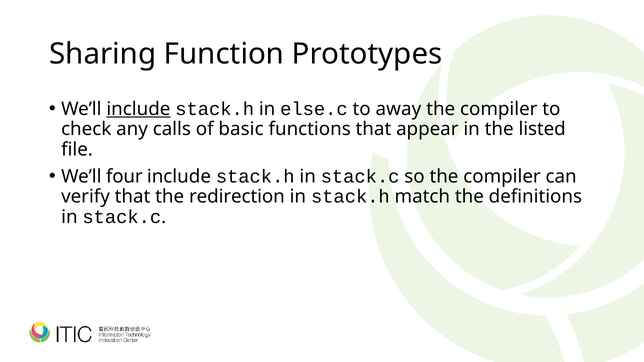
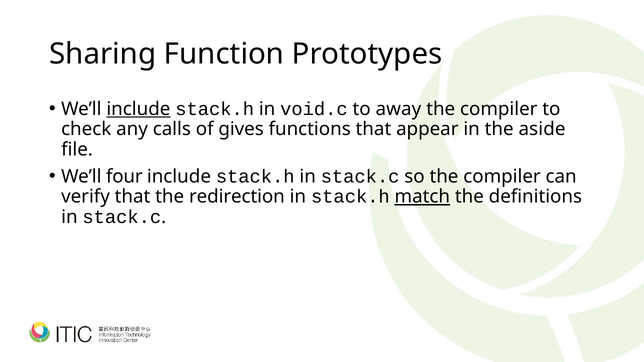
else.c: else.c -> void.c (314, 109)
basic: basic -> gives (241, 129)
listed: listed -> aside (542, 129)
match underline: none -> present (422, 197)
